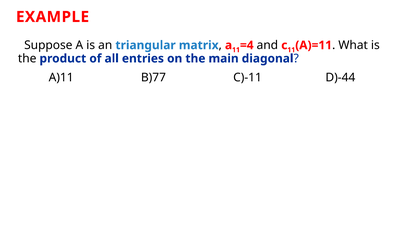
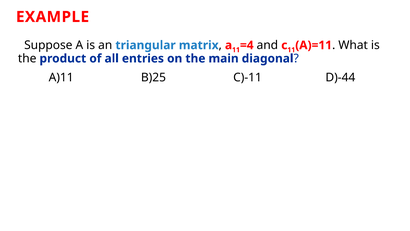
B)77: B)77 -> B)25 (153, 77)
